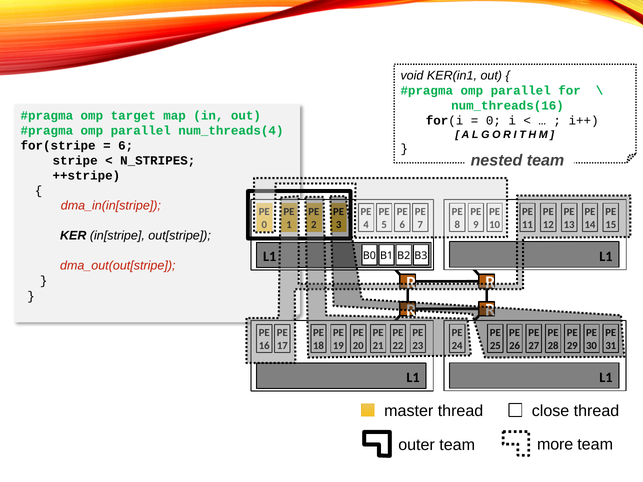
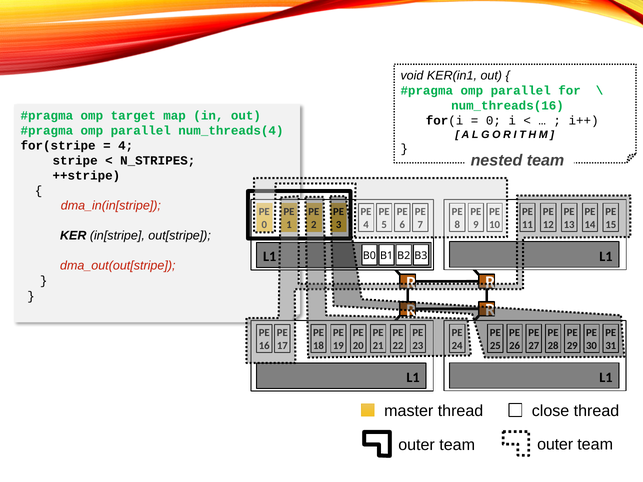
6: 6 -> 4 (126, 146)
team more: more -> outer (555, 445)
